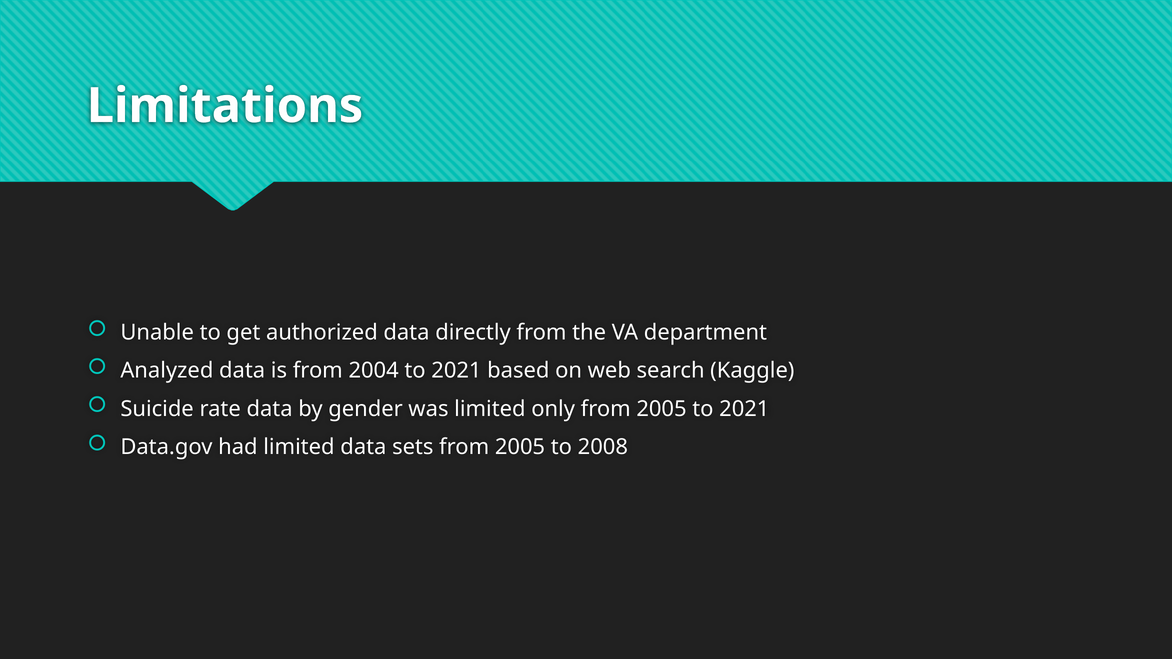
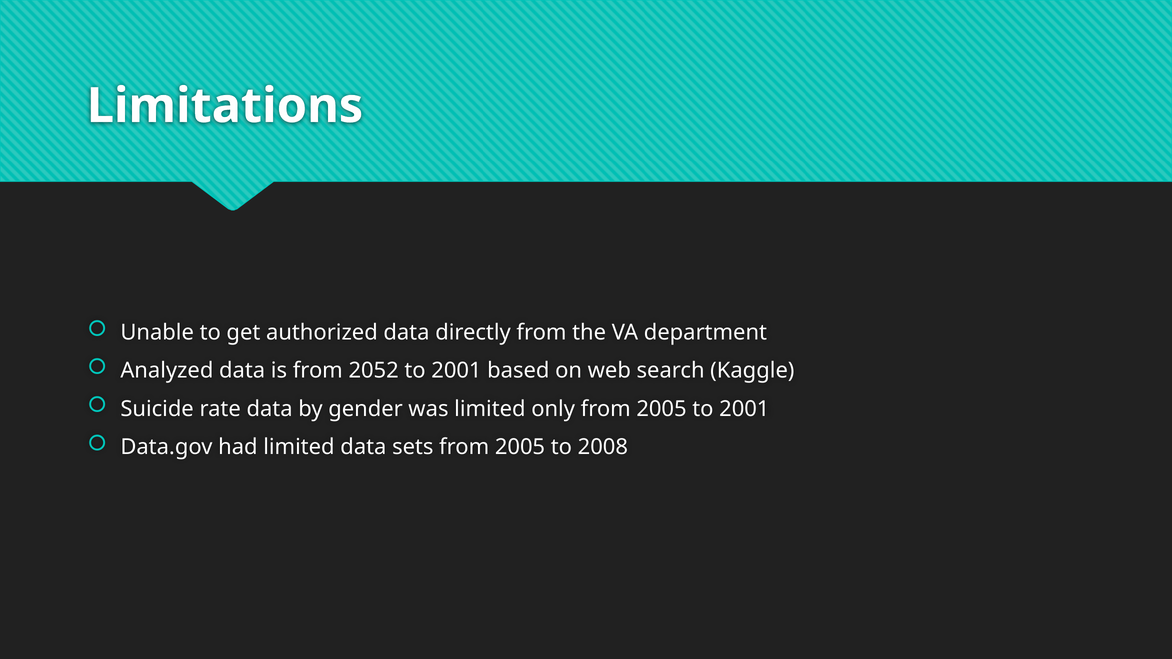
2004: 2004 -> 2052 (374, 371)
2021: 2021 -> 2001 (456, 371)
2005 to 2021: 2021 -> 2001 (744, 409)
